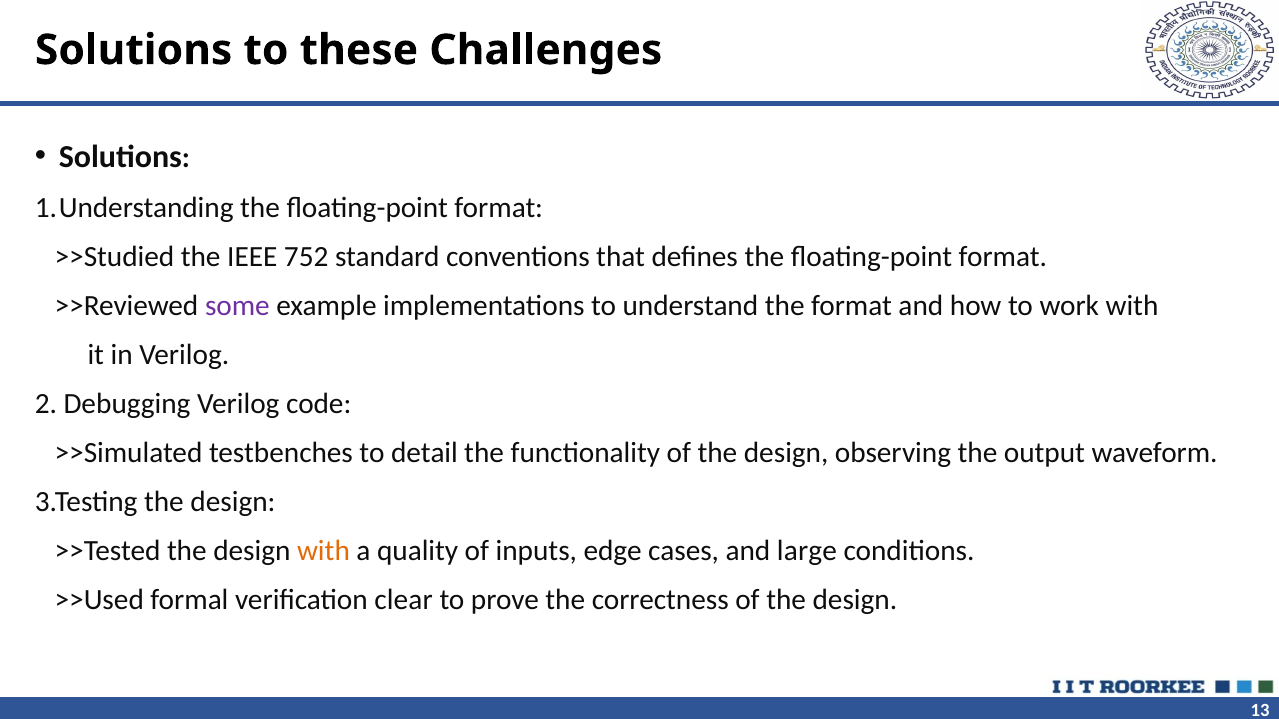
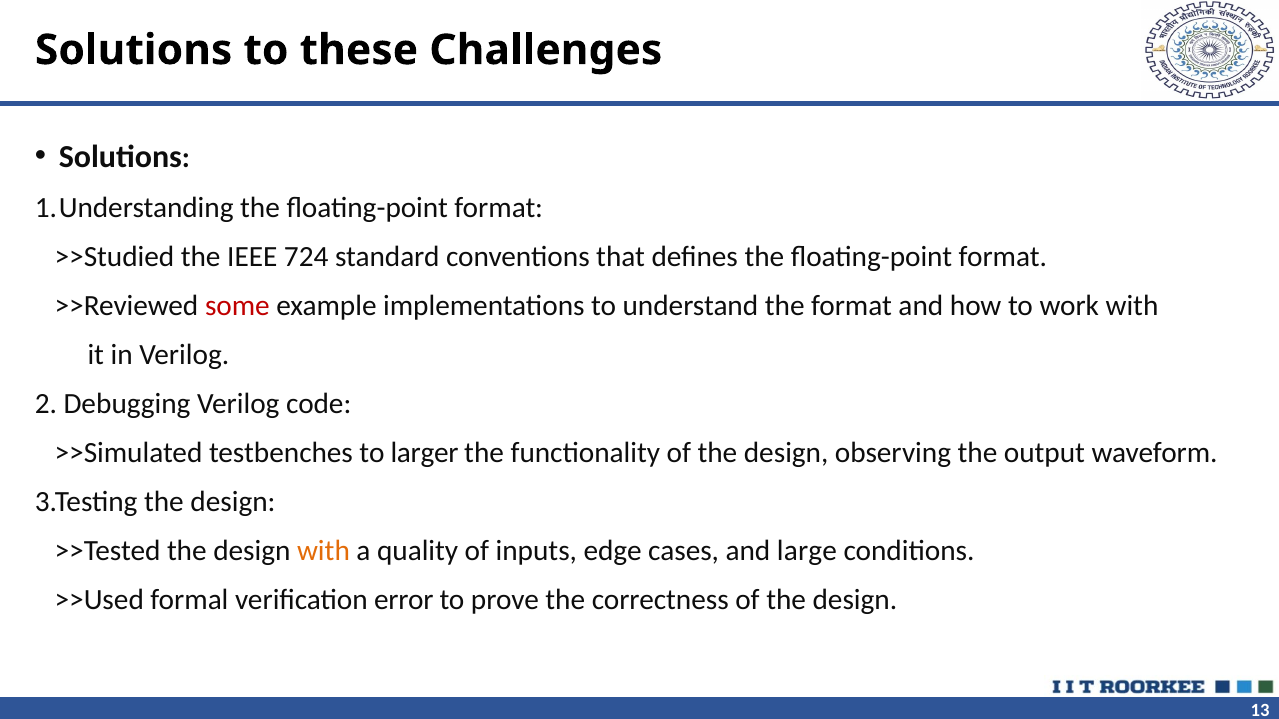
752: 752 -> 724 (306, 257)
some colour: purple -> red (237, 306)
detail: detail -> larger (425, 453)
clear: clear -> error (404, 600)
